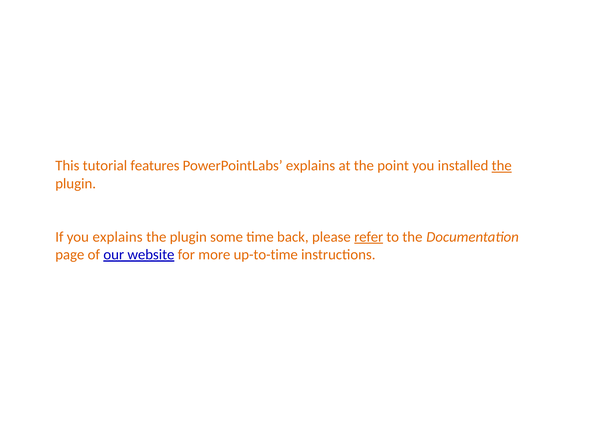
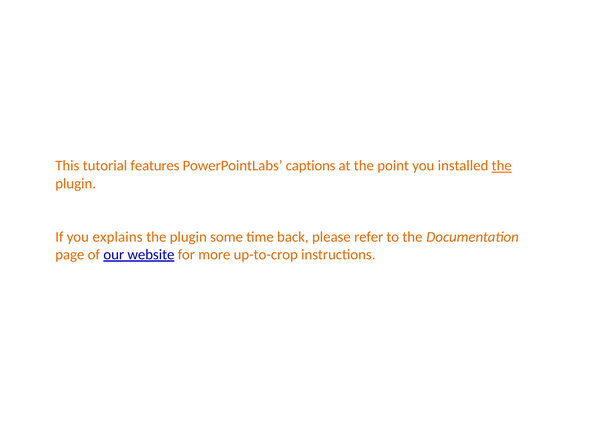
PowerPointLabs explains: explains -> captions (311, 166)
refer underline: present -> none (369, 237)
up-to-time: up-to-time -> up-to-crop (266, 255)
